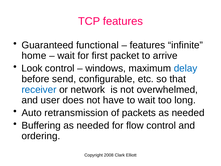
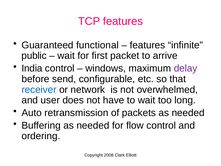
home: home -> public (34, 56)
Look: Look -> India (32, 68)
delay colour: blue -> purple (186, 68)
